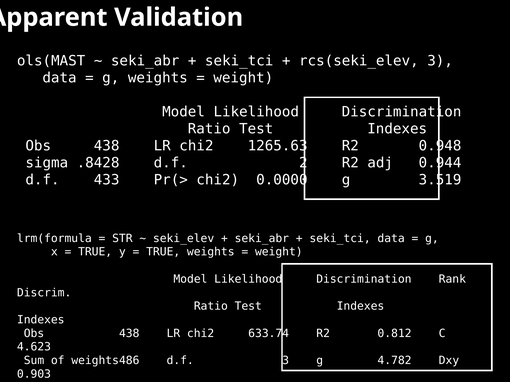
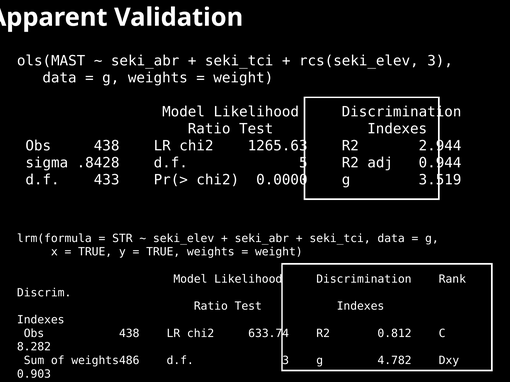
0.948: 0.948 -> 2.944 (440, 146)
2: 2 -> 5 (303, 163)
4.623: 4.623 -> 8.282 (34, 347)
